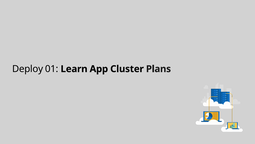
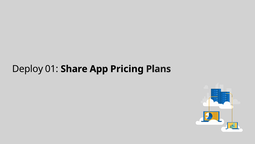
Learn: Learn -> Share (74, 69)
Cluster: Cluster -> Pricing (127, 69)
